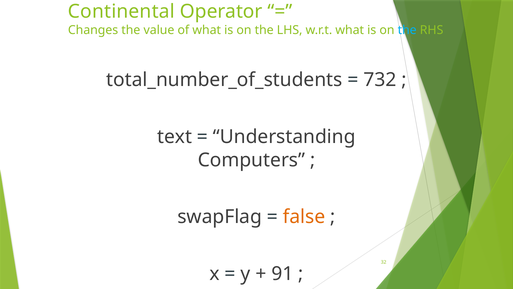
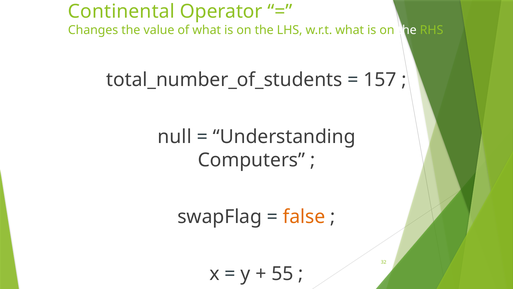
the colour: light blue -> white (407, 30)
732: 732 -> 157 (380, 80)
text: text -> null (175, 137)
91: 91 -> 55 (282, 273)
